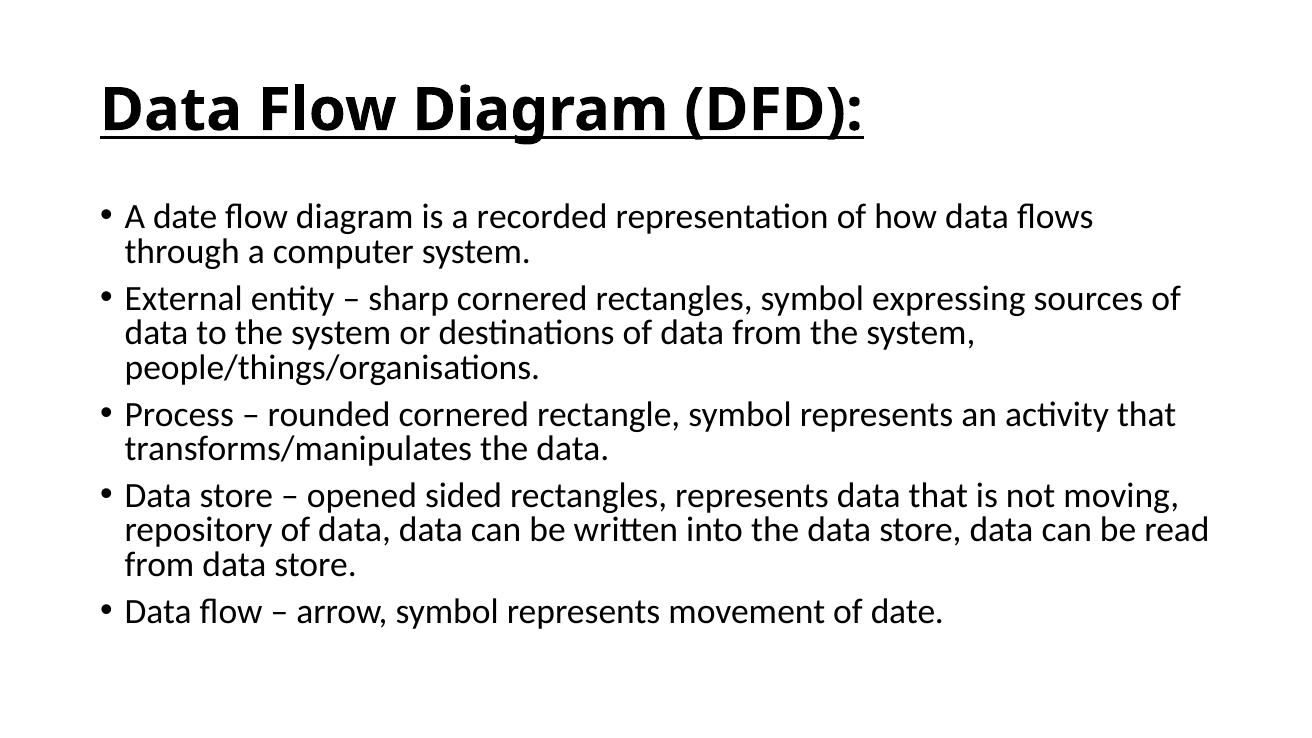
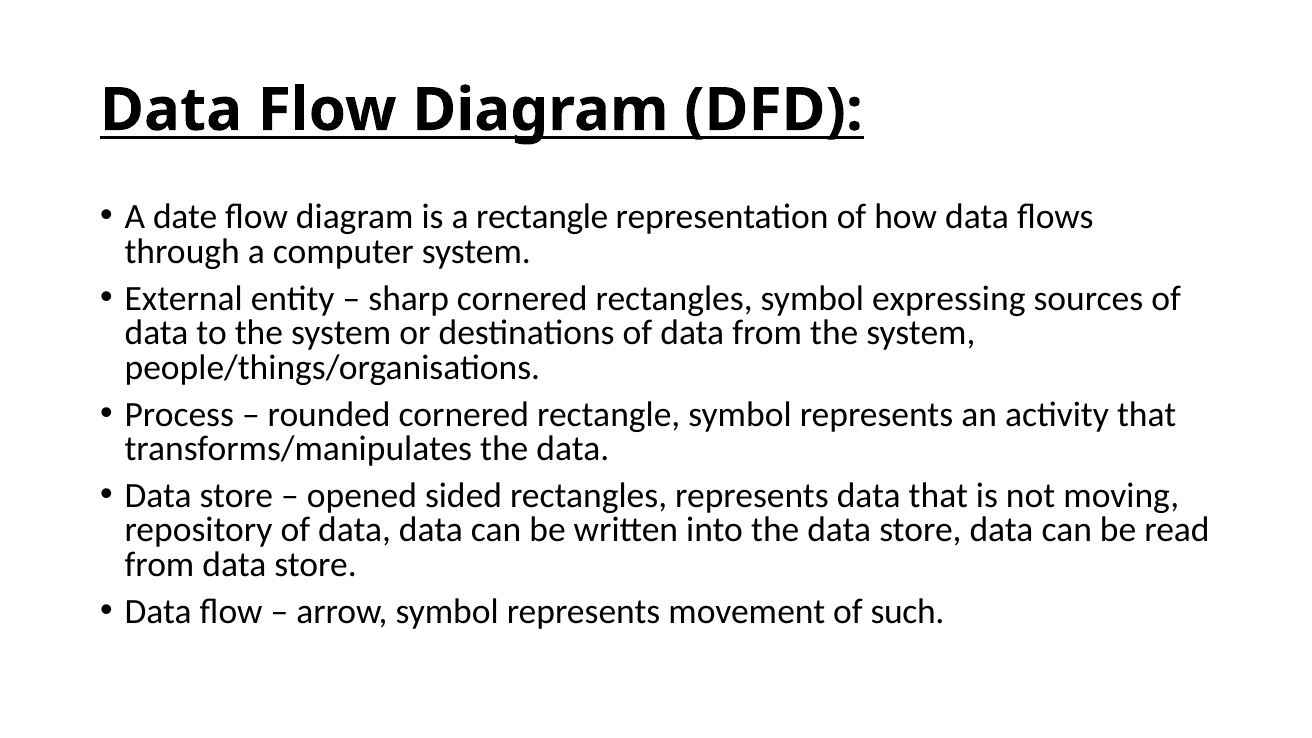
a recorded: recorded -> rectangle (542, 217)
of date: date -> such (907, 612)
